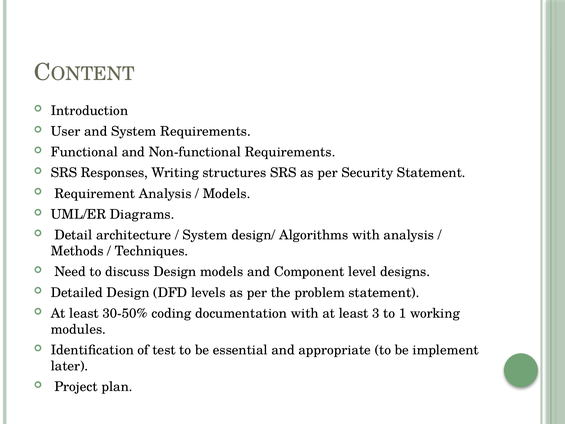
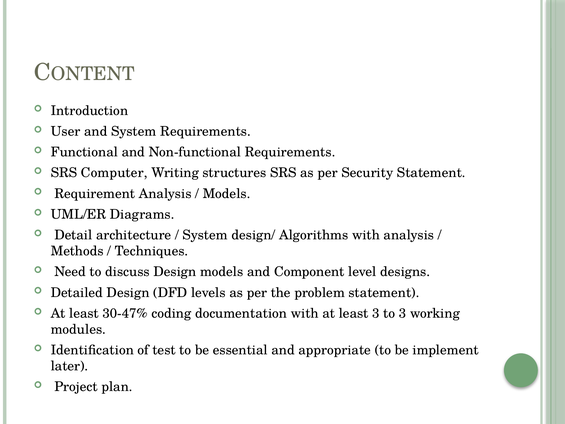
Responses: Responses -> Computer (114, 173)
30-50%: 30-50% -> 30-47% (125, 313)
to 1: 1 -> 3 (403, 313)
